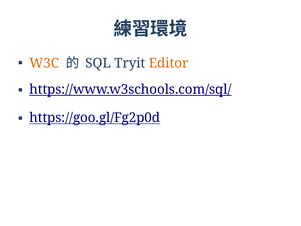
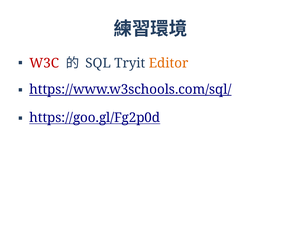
W3C colour: orange -> red (44, 63)
